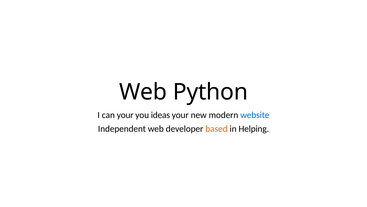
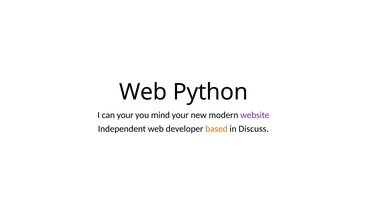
ideas: ideas -> mind (160, 115)
website colour: blue -> purple (255, 115)
Helping: Helping -> Discuss (254, 128)
